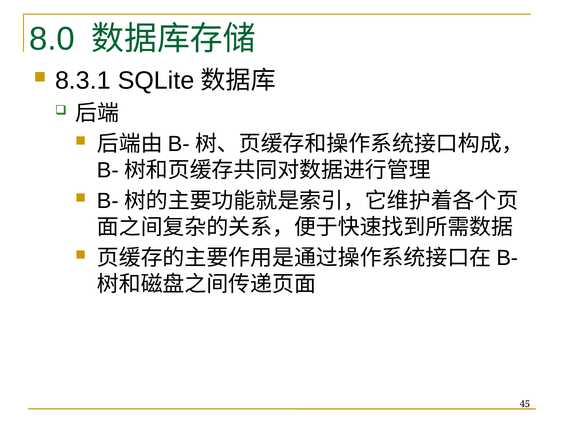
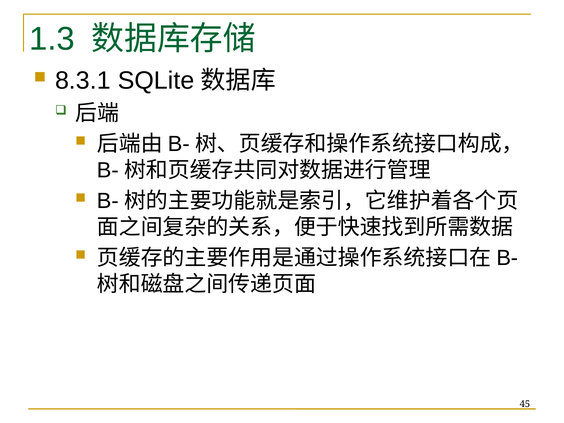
8.0: 8.0 -> 1.3 (52, 39)
